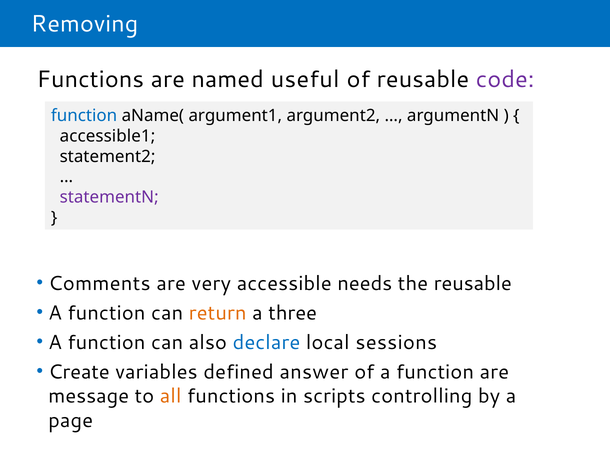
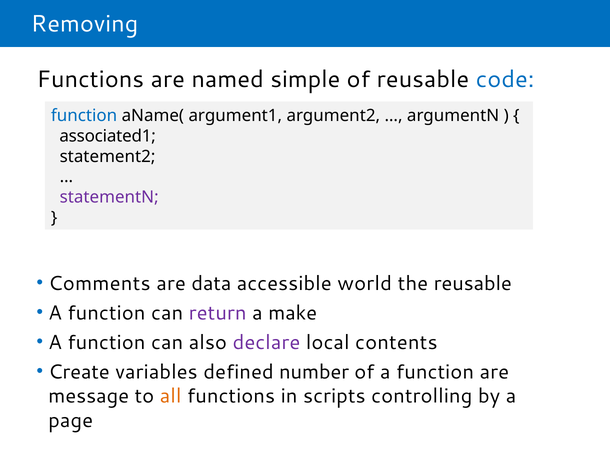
useful: useful -> simple (305, 80)
code colour: purple -> blue (505, 80)
accessible1: accessible1 -> associated1 (108, 136)
very: very -> data (211, 284)
needs: needs -> world (365, 284)
return colour: orange -> purple (218, 313)
three: three -> make (293, 313)
declare colour: blue -> purple (266, 343)
sessions: sessions -> contents (396, 343)
answer: answer -> number (314, 372)
